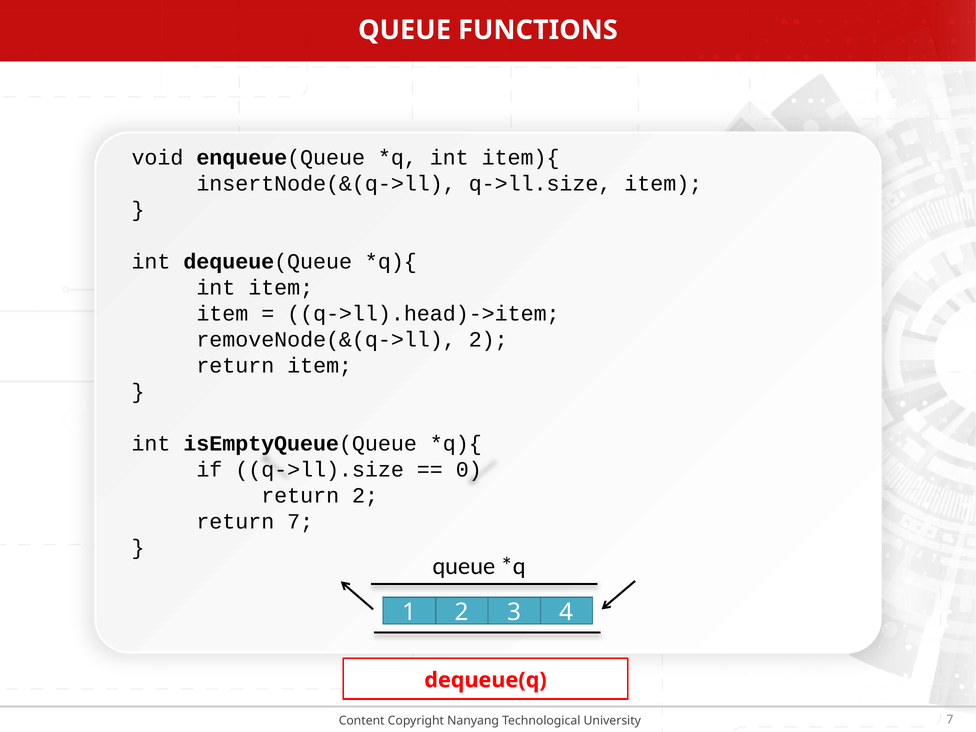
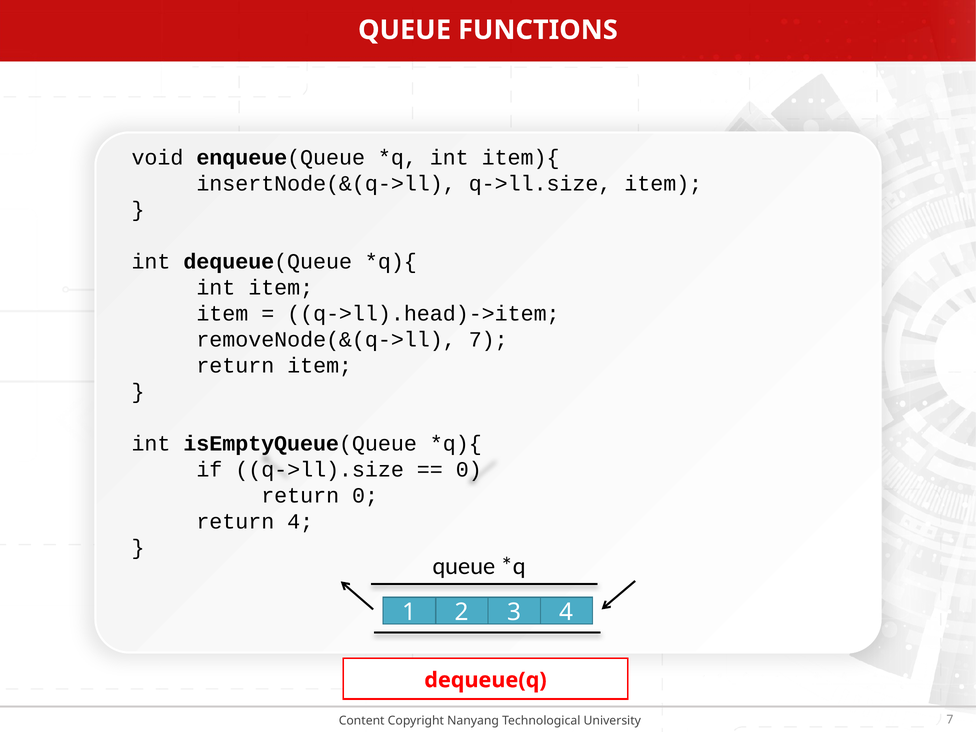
removeNode(&(q->ll 2: 2 -> 7 (488, 340)
return 2: 2 -> 0 (365, 496)
return 7: 7 -> 4 (300, 522)
